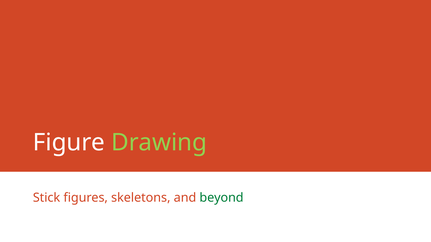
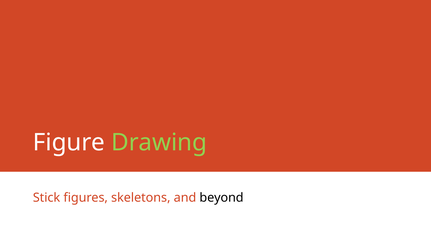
beyond colour: green -> black (222, 198)
